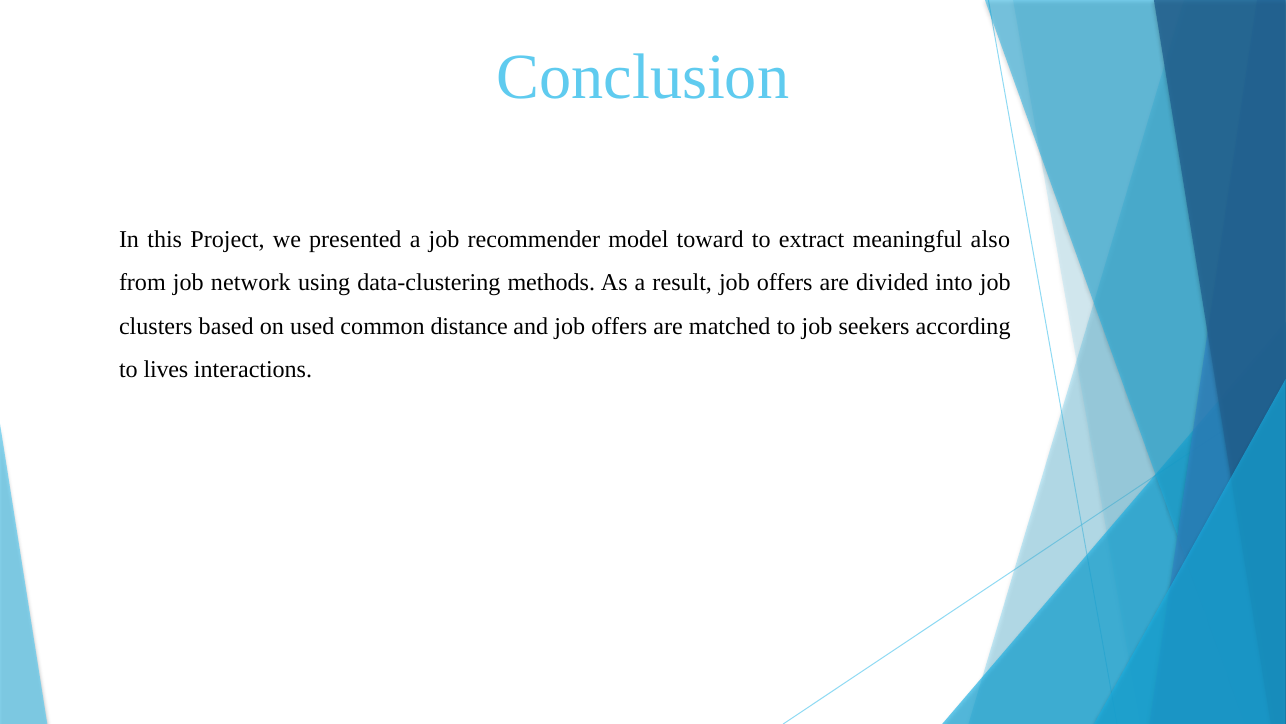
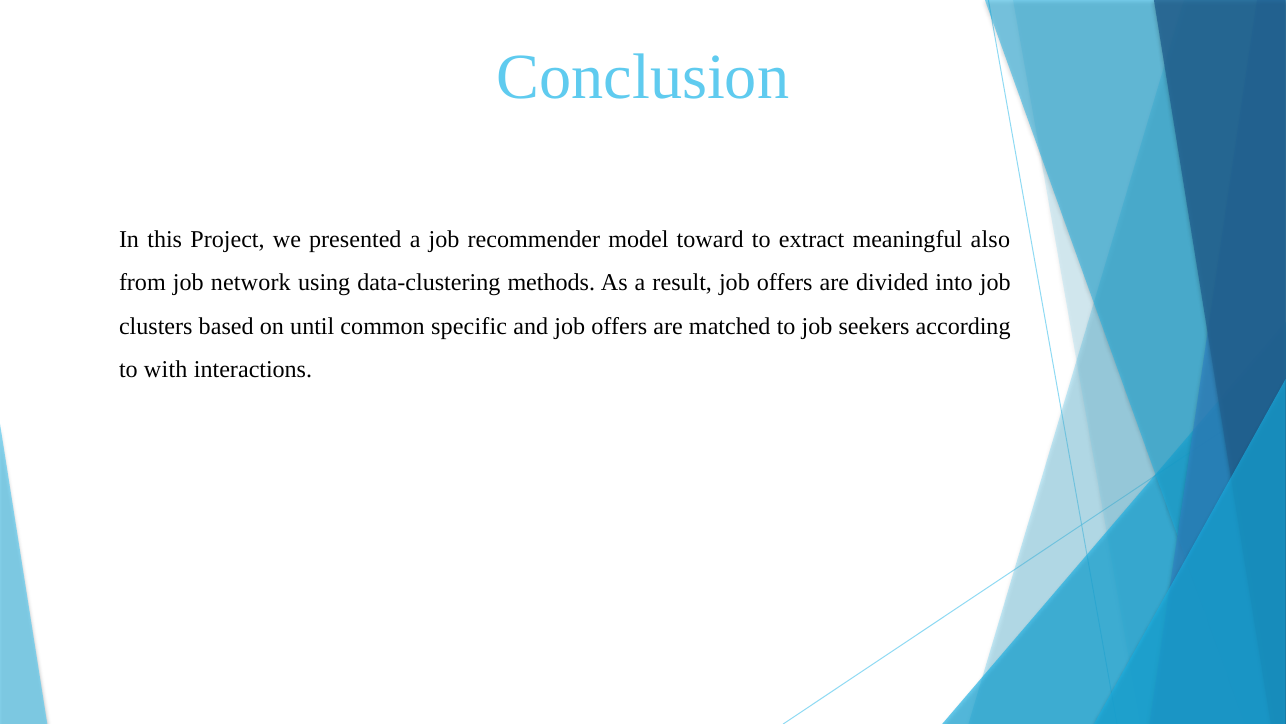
used: used -> until (312, 326)
distance: distance -> specific (469, 326)
lives: lives -> with (166, 369)
